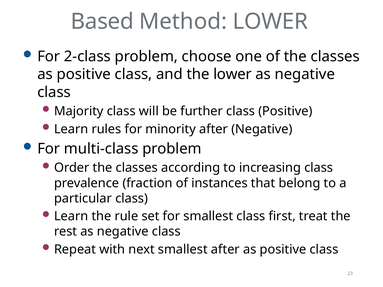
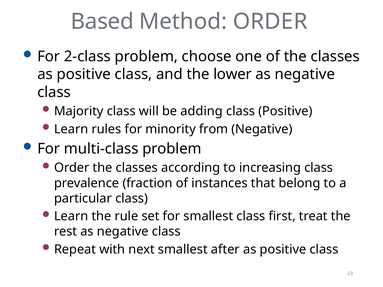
Method LOWER: LOWER -> ORDER (270, 21)
further: further -> adding (202, 111)
minority after: after -> from (214, 129)
